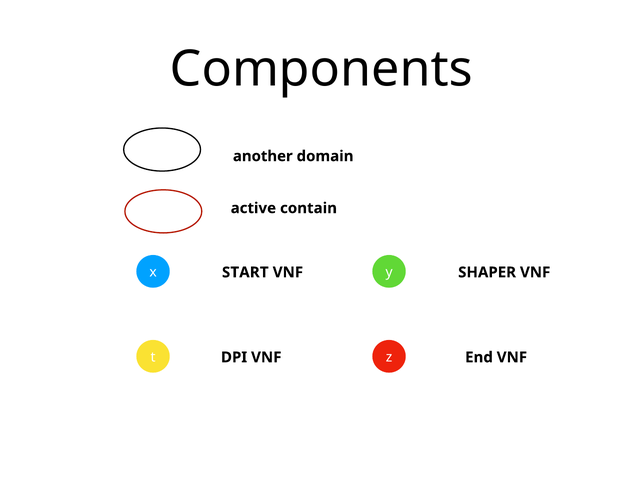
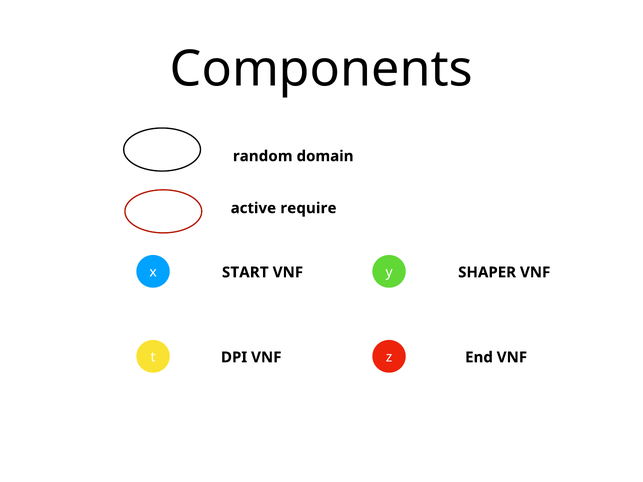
another: another -> random (263, 156)
contain: contain -> require (308, 208)
